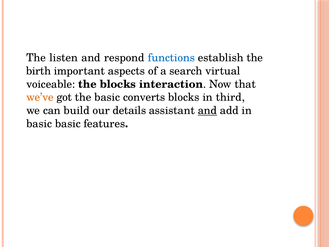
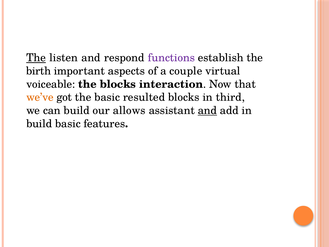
The underline: none -> present (36, 58)
functions colour: blue -> purple (171, 58)
search: search -> couple (186, 71)
converts: converts -> resulted (144, 97)
details: details -> allows (129, 110)
basic: basic -> build (39, 124)
